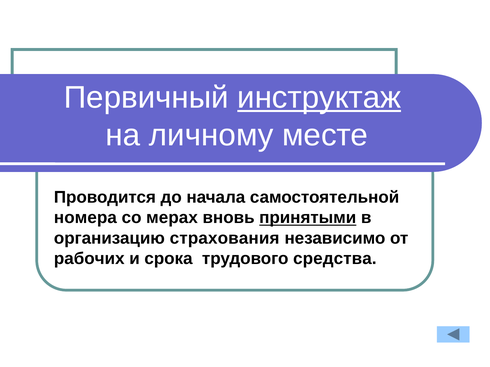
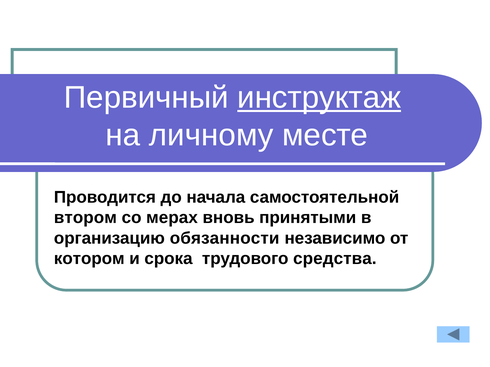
номера: номера -> втором (85, 218)
принятыми underline: present -> none (308, 218)
страхования: страхования -> обязанности (225, 238)
рабочих: рабочих -> котором (89, 259)
